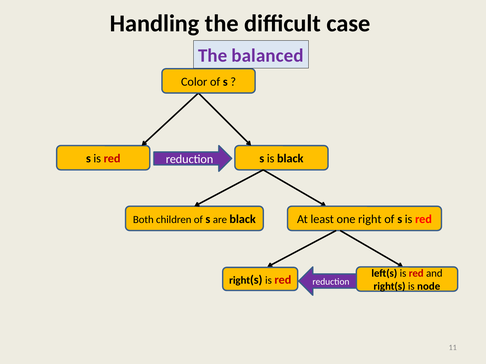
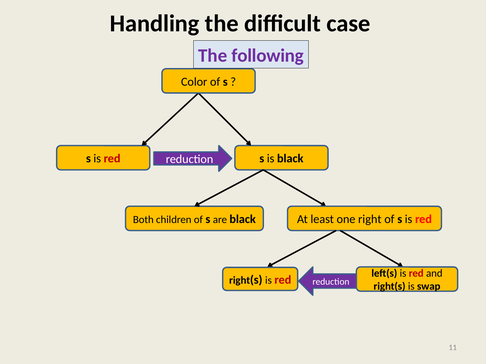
balanced: balanced -> following (268, 56)
node: node -> swap (429, 287)
